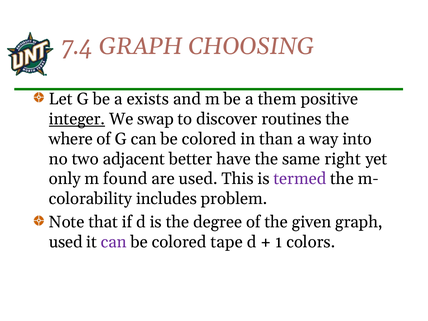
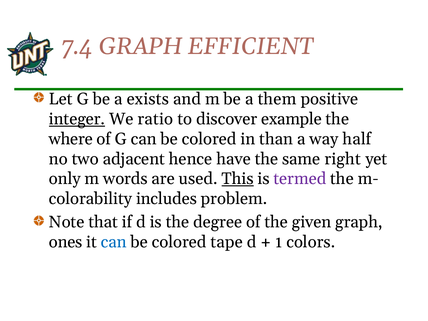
CHOOSING: CHOOSING -> EFFICIENT (251, 46)
swap: swap -> ratio (155, 119)
routines: routines -> example (292, 119)
into: into -> half (357, 139)
better: better -> hence (191, 159)
found: found -> words (125, 179)
This underline: none -> present (238, 179)
used: used -> ones (66, 242)
can colour: purple -> blue (114, 242)
